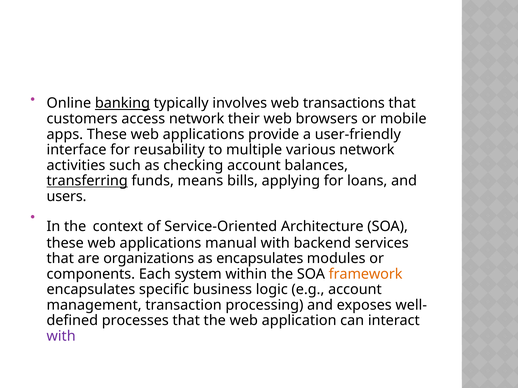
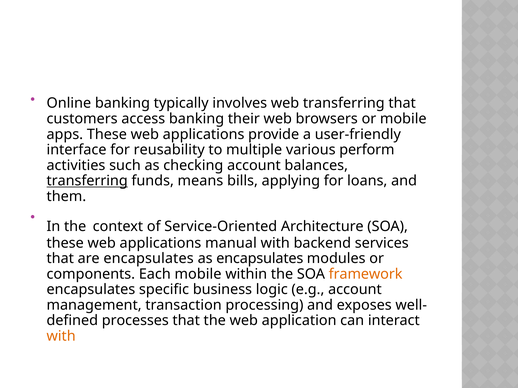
banking underline: present -> none (122, 103)
web transactions: transactions -> transferring (344, 103)
access network: network -> banking (197, 119)
various network: network -> perform (367, 150)
users: users -> them (66, 197)
are organizations: organizations -> encapsulates (149, 259)
Each system: system -> mobile (198, 274)
with colour: purple -> orange (61, 336)
